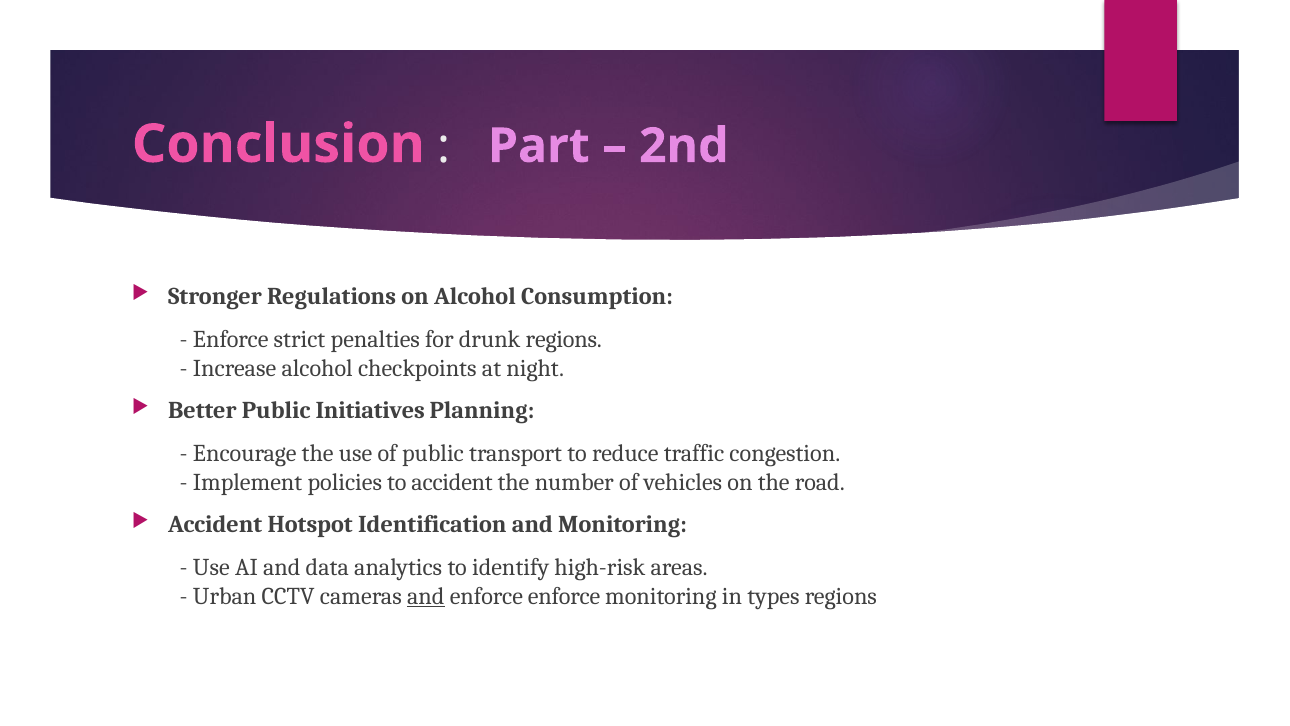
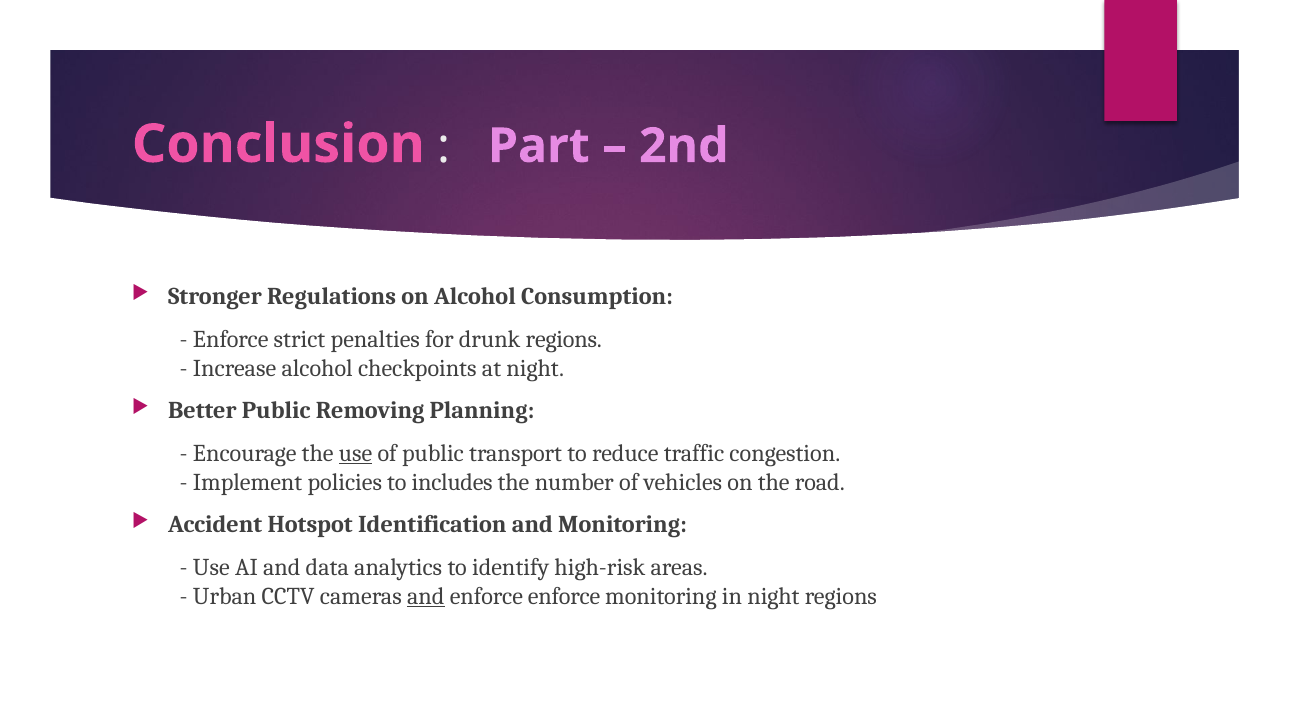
Initiatives: Initiatives -> Removing (370, 410)
use underline: none -> present (356, 453)
to accident: accident -> includes (452, 482)
in types: types -> night (773, 596)
